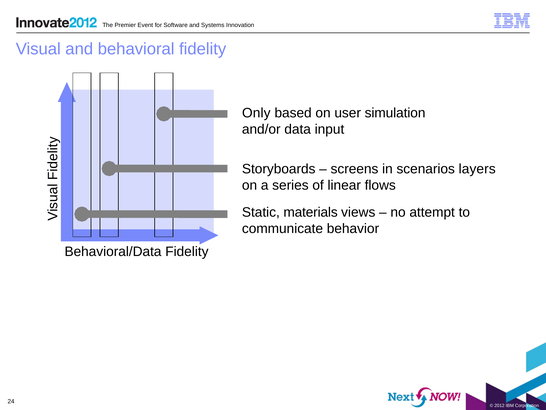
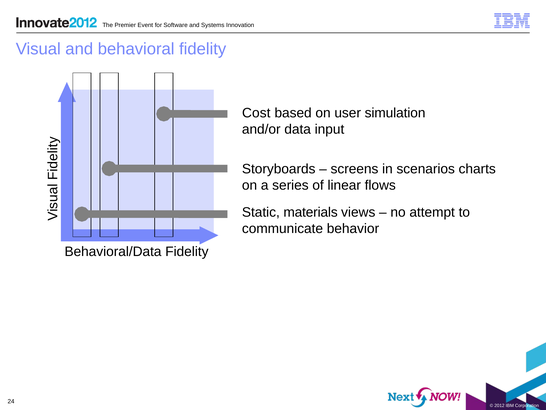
Only: Only -> Cost (256, 113)
layers: layers -> charts (477, 169)
